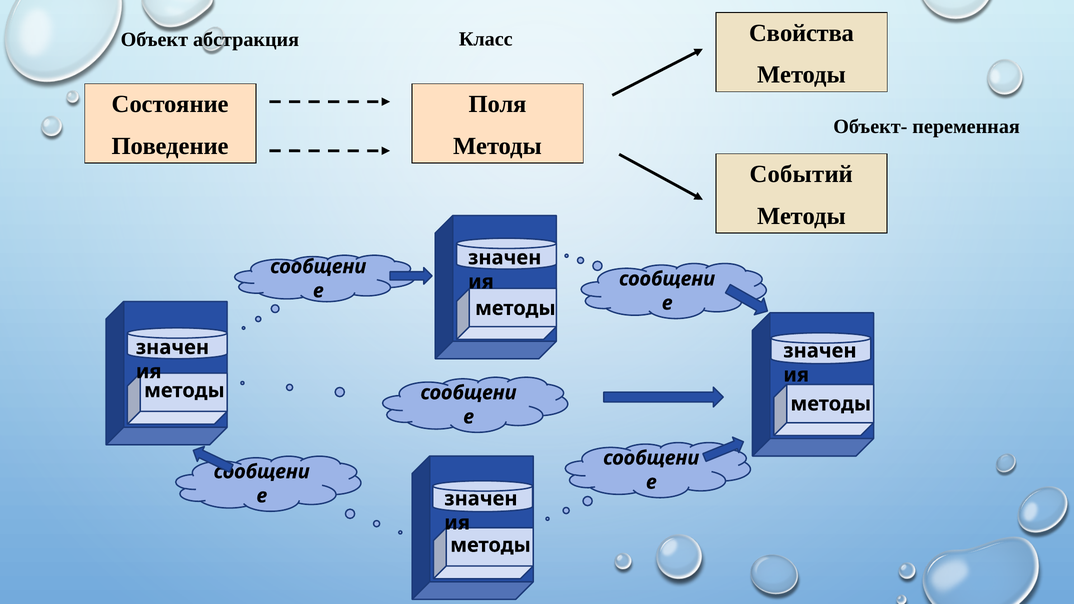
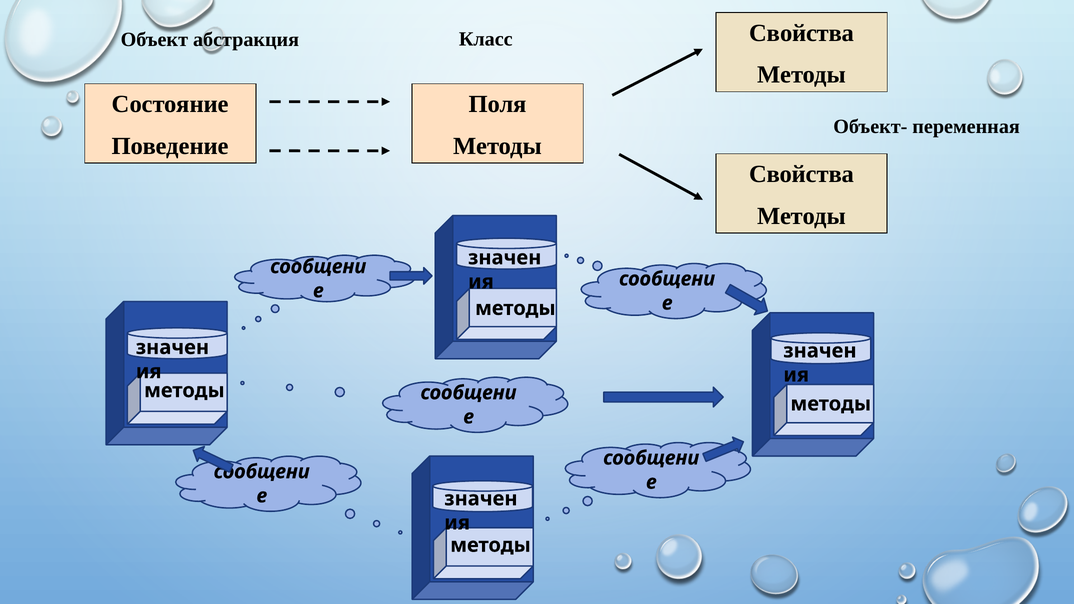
Событий: Событий -> Свойства (802, 174)
